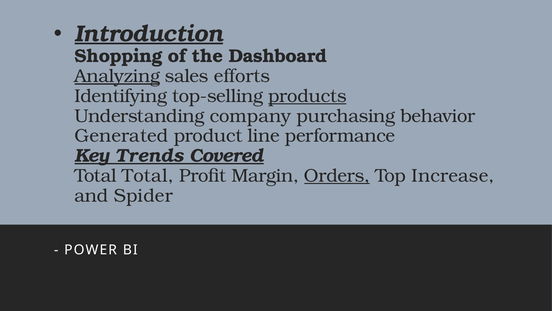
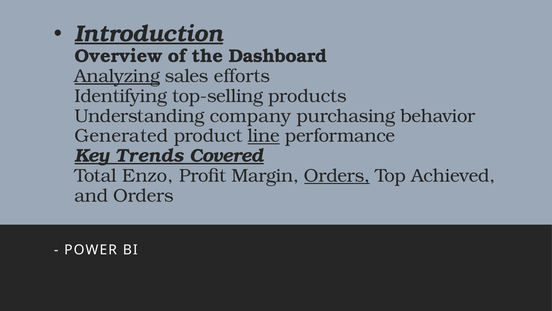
Shopping: Shopping -> Overview (118, 56)
products underline: present -> none (307, 96)
line underline: none -> present (264, 136)
Total Total: Total -> Enzo (148, 175)
Increase: Increase -> Achieved (453, 175)
and Spider: Spider -> Orders (143, 195)
